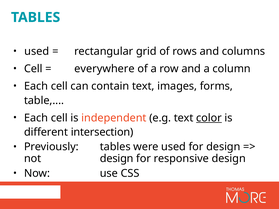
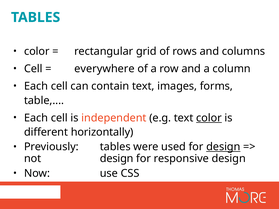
used: used -> color (37, 51)
intersection: intersection -> horizontally (102, 132)
design underline: none -> present (223, 147)
